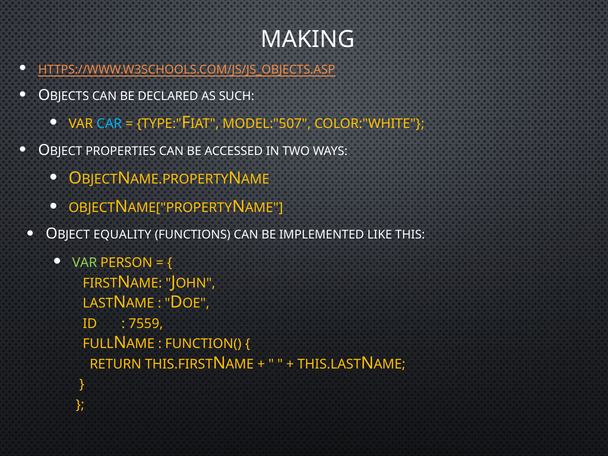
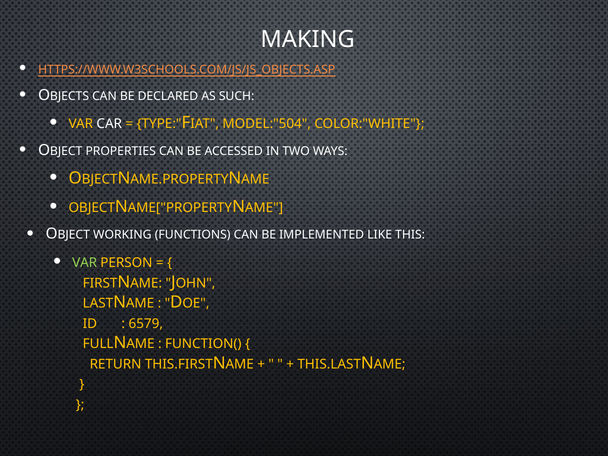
CAR colour: light blue -> white (109, 124)
MODEL:"507: MODEL:"507 -> MODEL:"504 (267, 124)
EQUALITY: EQUALITY -> WORKING (122, 235)
7559: 7559 -> 6579 (146, 324)
